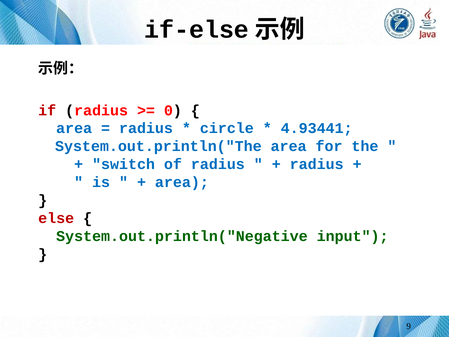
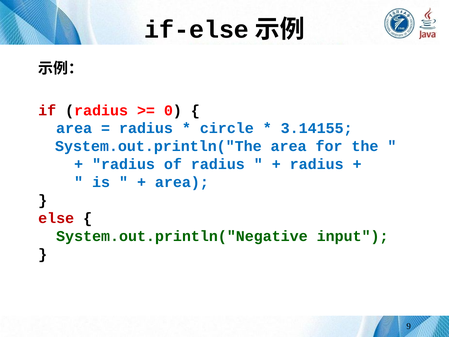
4.93441: 4.93441 -> 3.14155 (317, 128)
switch: switch -> radius (124, 164)
